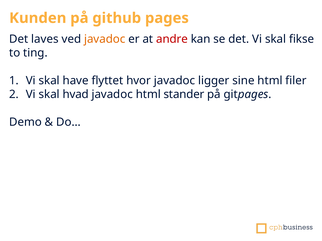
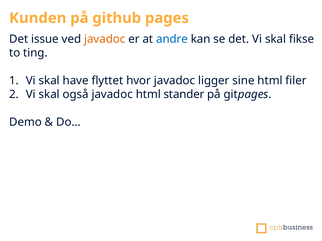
laves: laves -> issue (45, 39)
andre colour: red -> blue (172, 39)
hvad: hvad -> også (76, 95)
